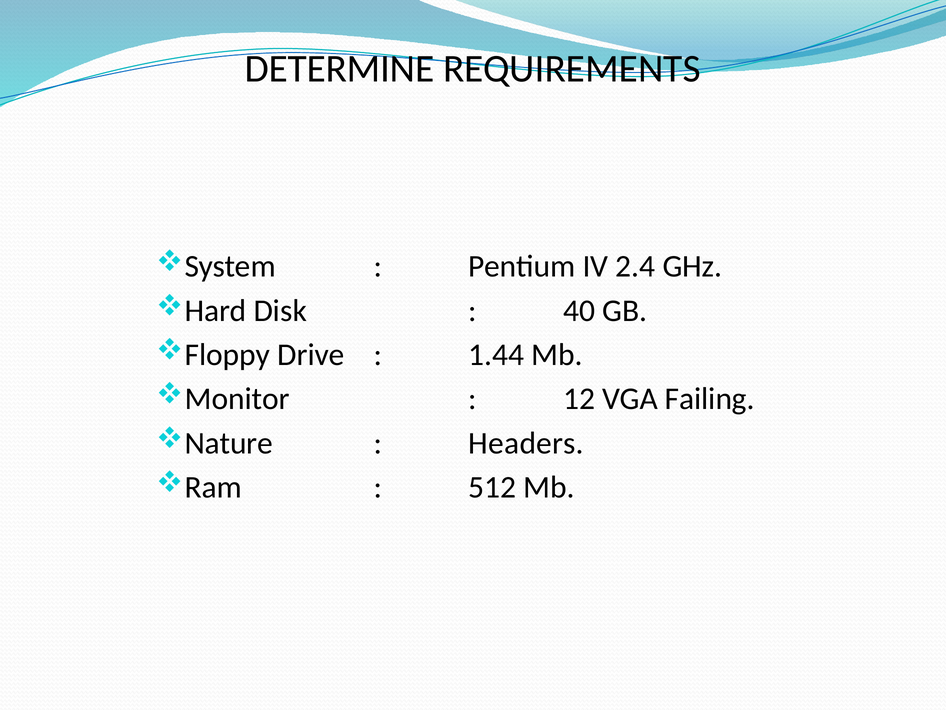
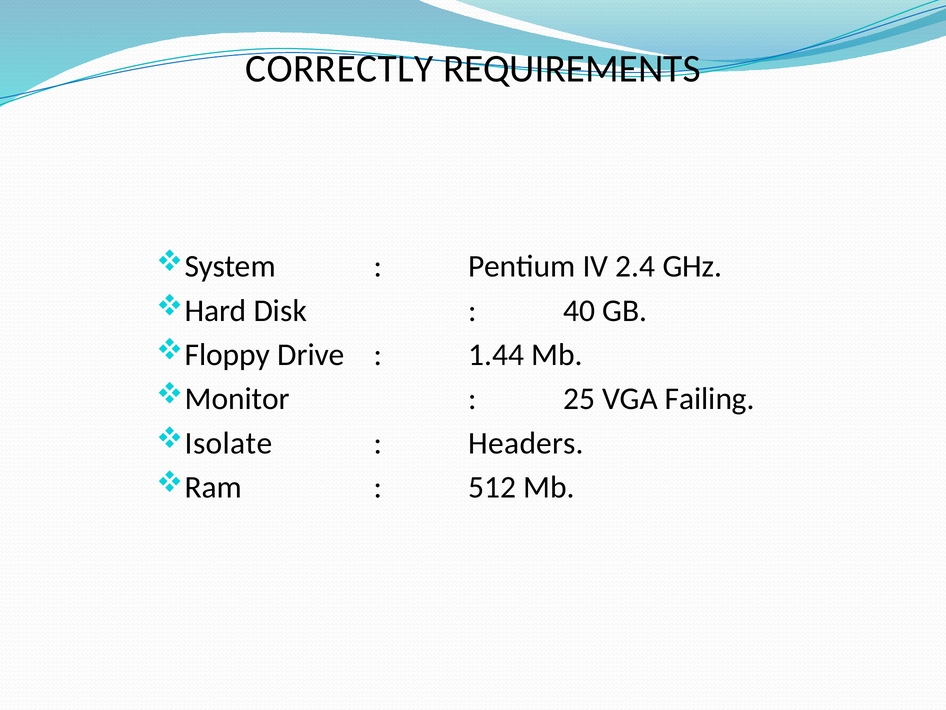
DETERMINE: DETERMINE -> CORRECTLY (339, 69)
12: 12 -> 25 (579, 399)
Nature: Nature -> Isolate (229, 443)
